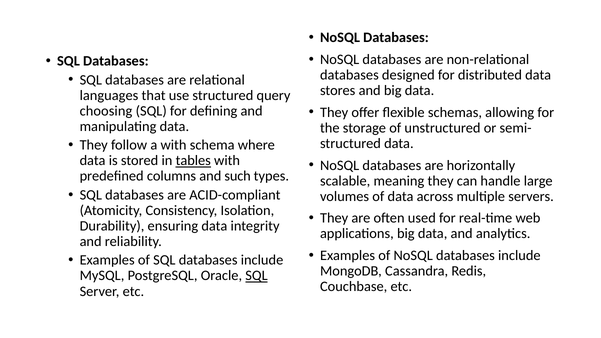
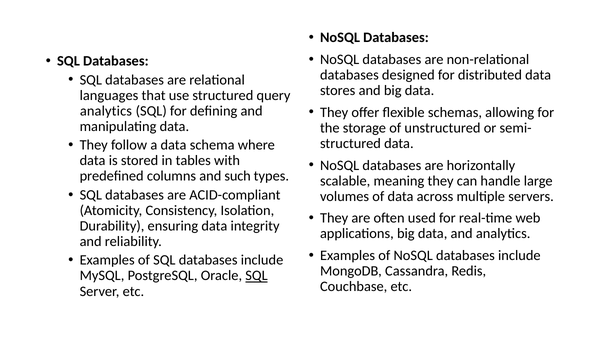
choosing: choosing -> analytics (106, 111)
a with: with -> data (174, 145)
tables underline: present -> none (193, 161)
